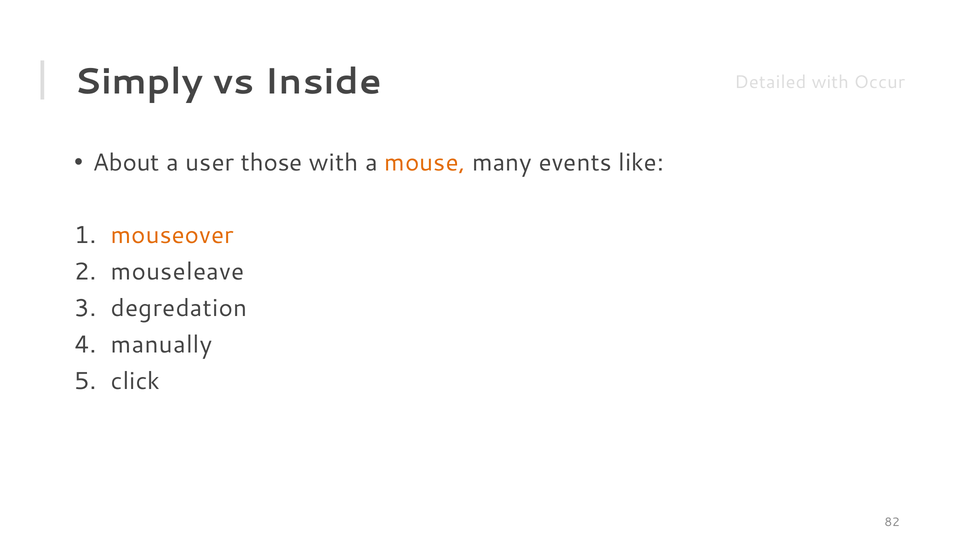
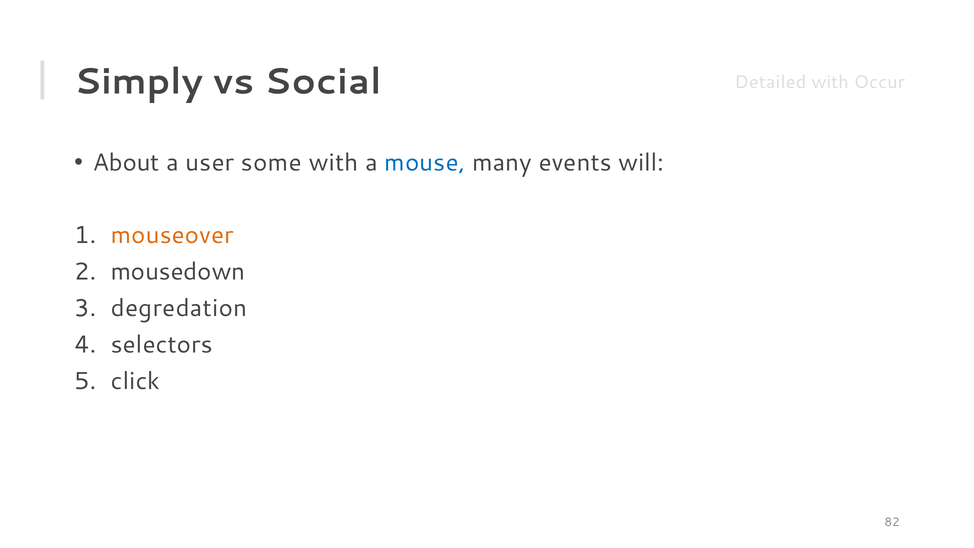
Inside: Inside -> Social (323, 82)
those: those -> some (271, 163)
mouse colour: orange -> blue (425, 163)
like: like -> will (641, 163)
mouseleave: mouseleave -> mousedown (178, 272)
manually: manually -> selectors (162, 345)
